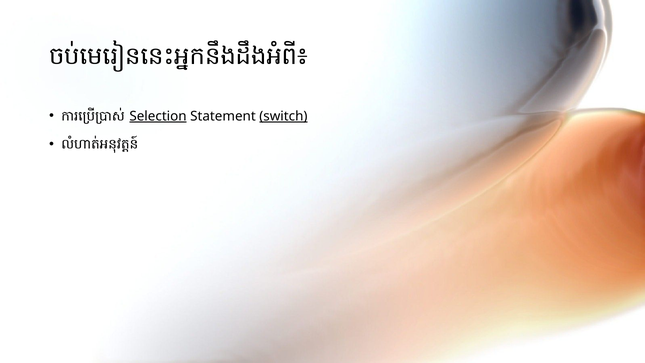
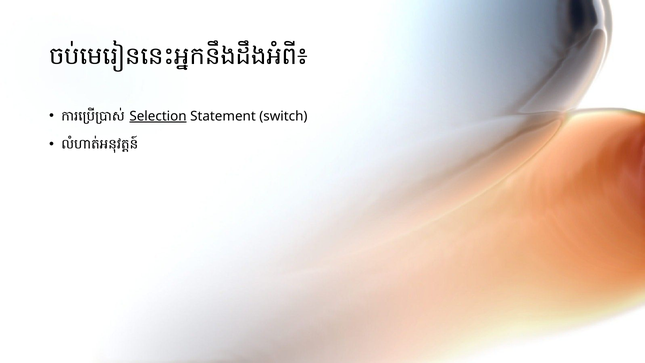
switch underline: present -> none (283, 116)
